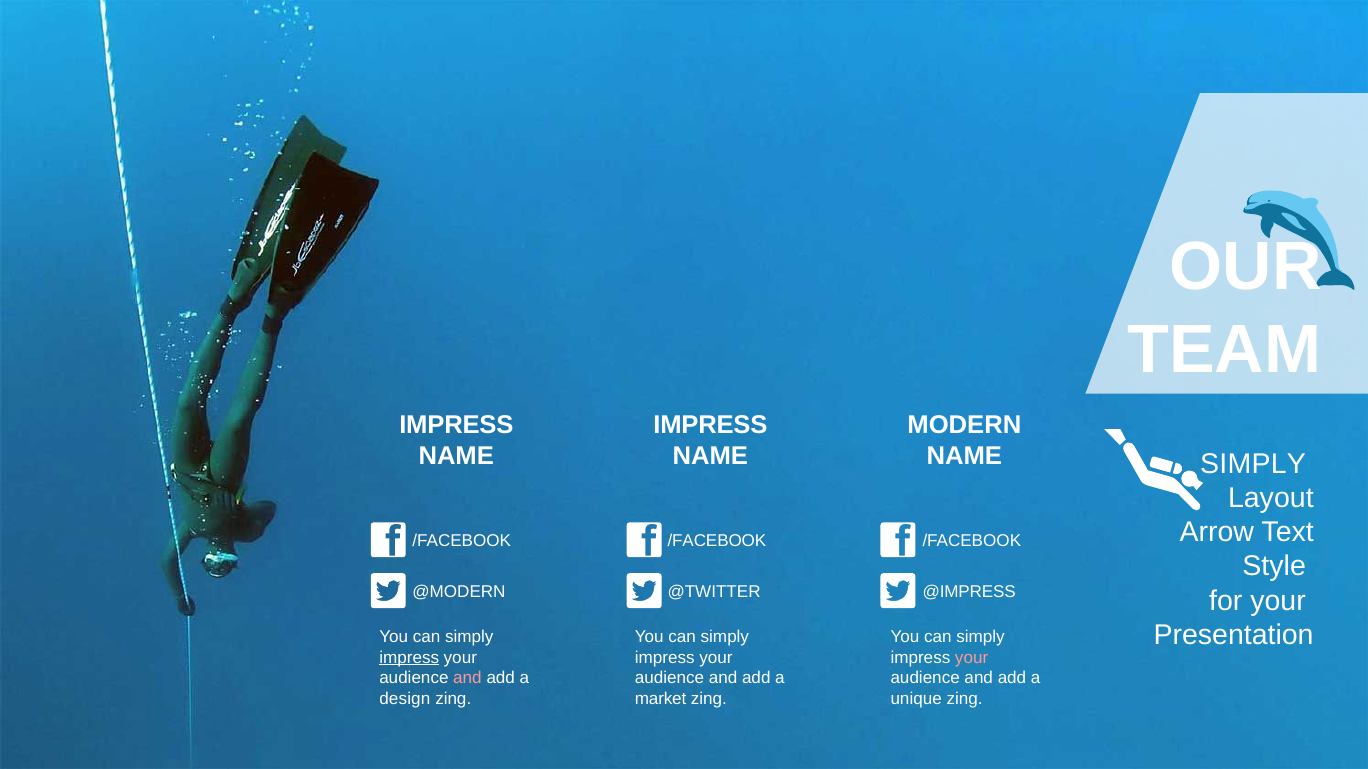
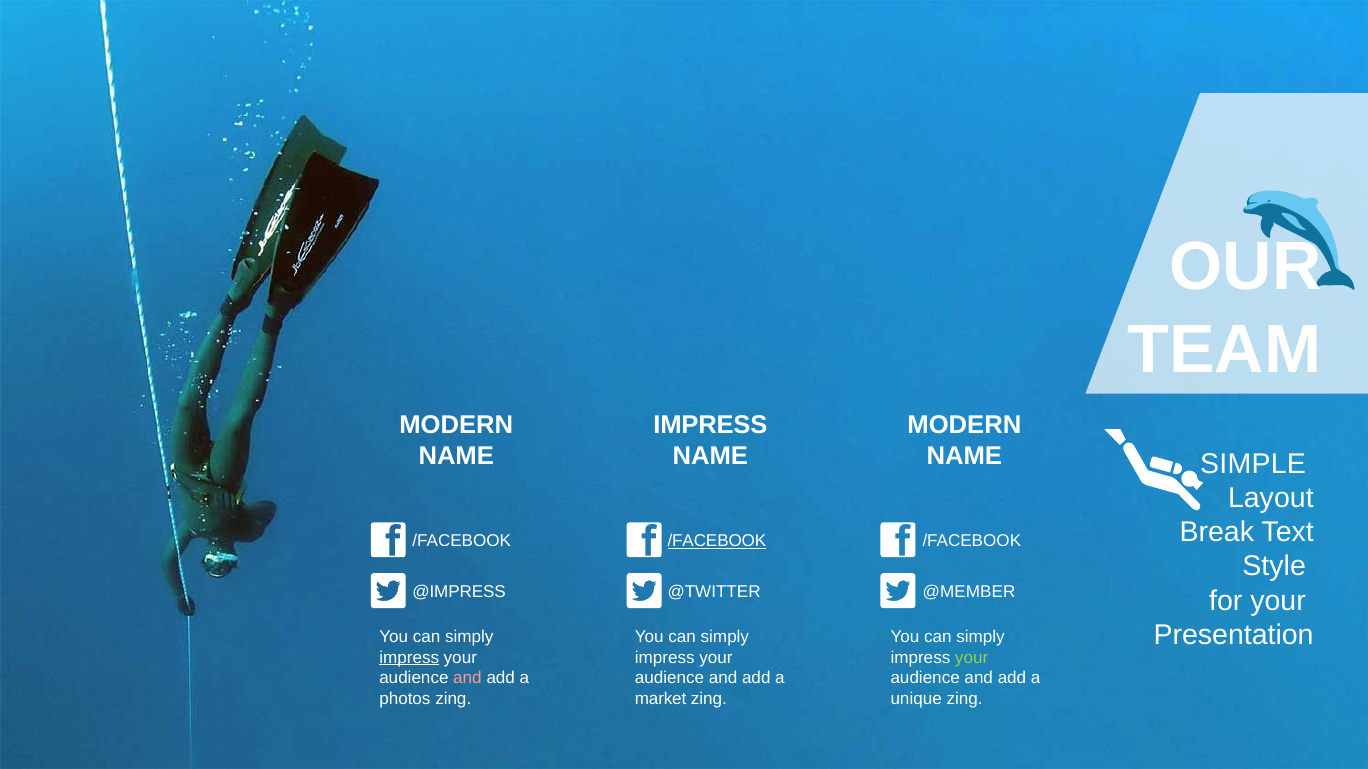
IMPRESS: IMPRESS -> MODERN (456, 425)
SIMPLY: SIMPLY -> SIMPLE (1253, 464)
Arrow: Arrow -> Break (1217, 533)
/FACEBOOK underline: none -> present (717, 541)
@MODERN: @MODERN -> @IMPRESS (459, 592)
@IMPRESS: @IMPRESS -> @MEMBER (969, 592)
your colour: pink -> light green (972, 658)
design: design -> photos (405, 699)
